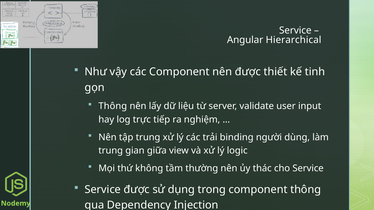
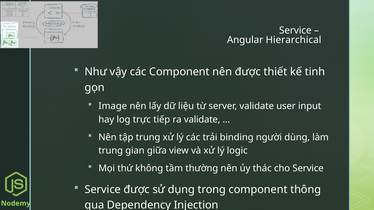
Thông: Thông -> Image (113, 106)
ra nghiệm: nghiệm -> validate (202, 120)
